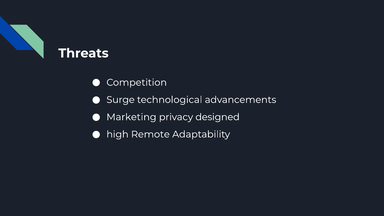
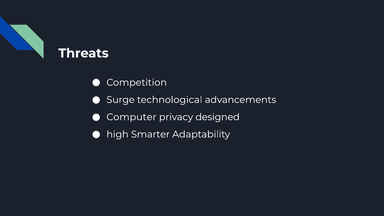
Marketing: Marketing -> Computer (131, 117)
Remote: Remote -> Smarter (150, 134)
